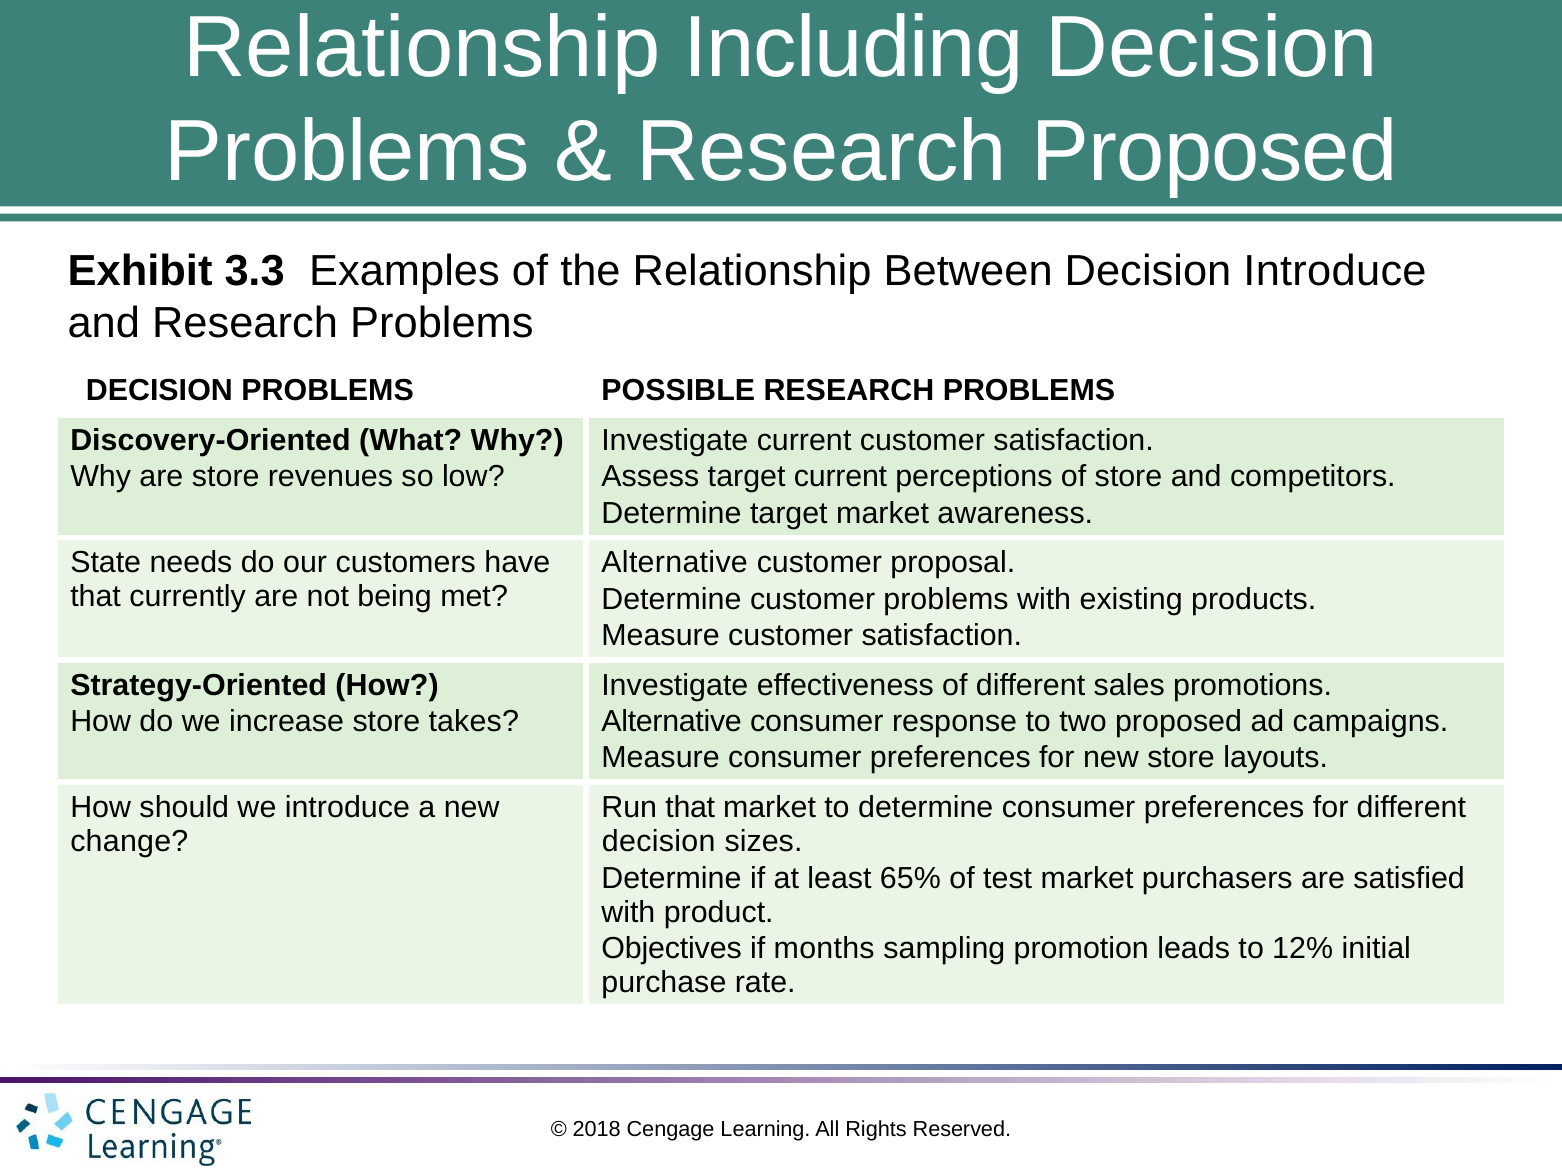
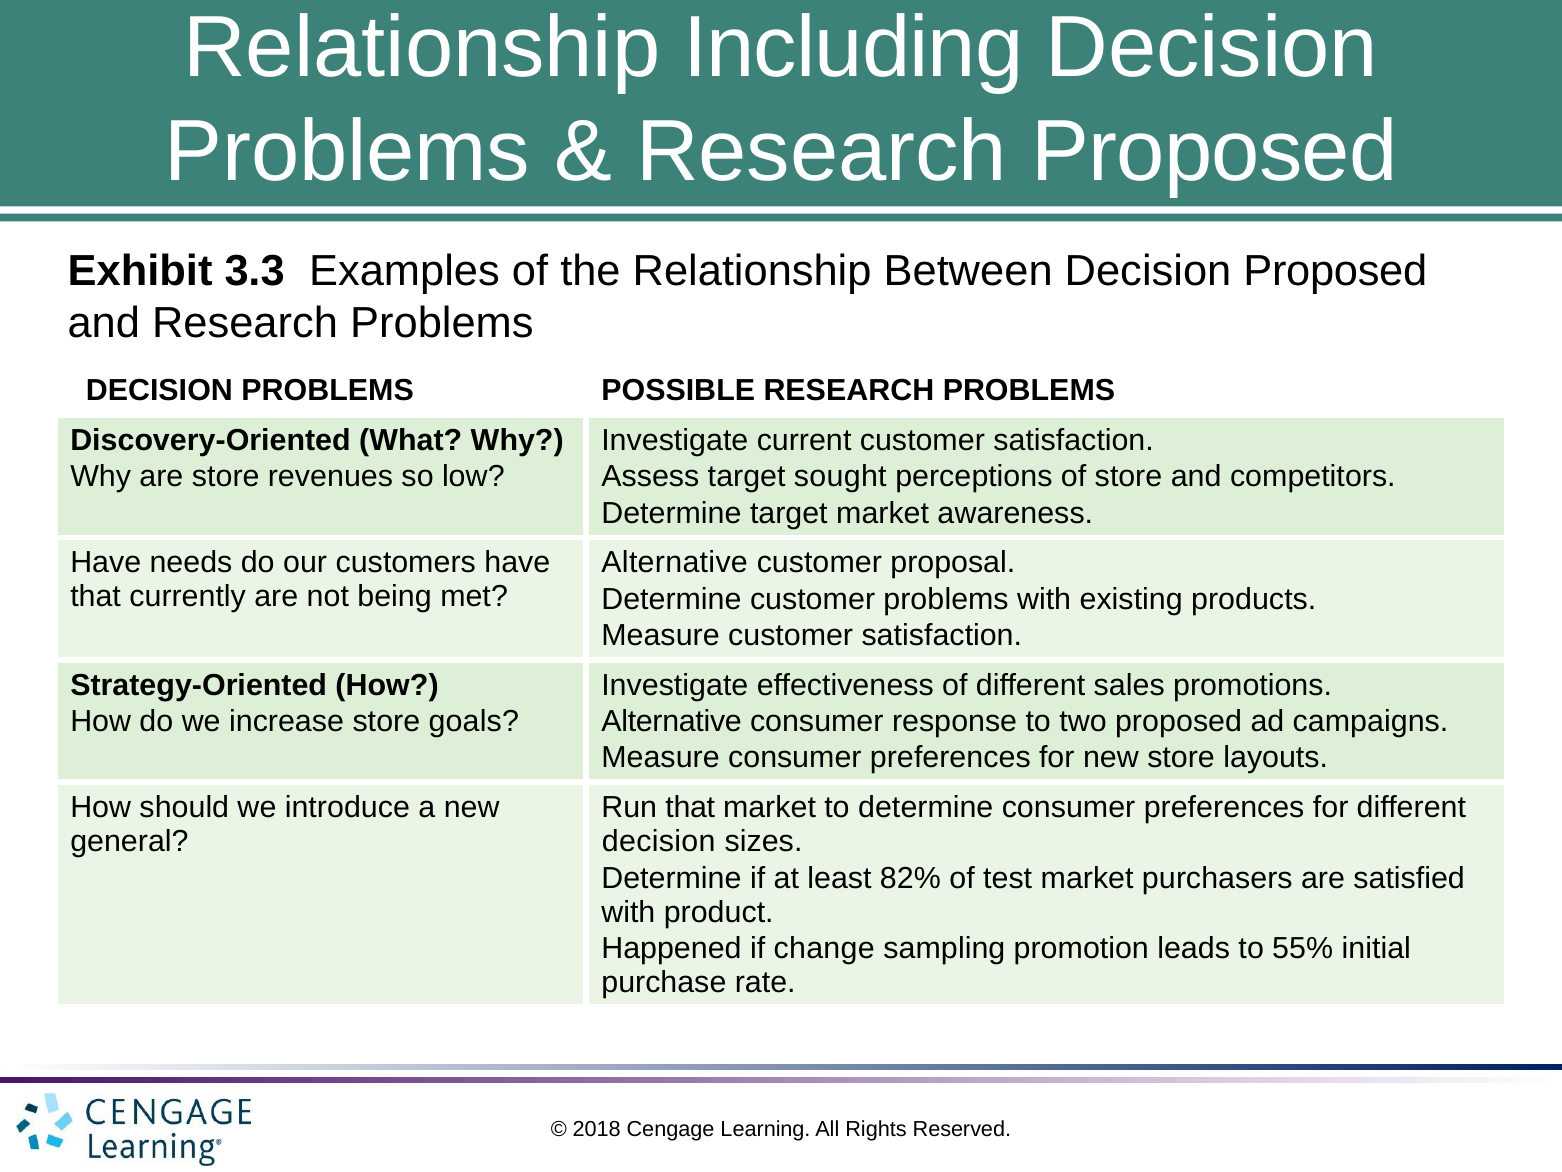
Decision Introduce: Introduce -> Proposed (1335, 271)
target current: current -> sought (840, 476)
State: State -> Have (106, 563)
takes: takes -> goals (474, 721)
change: change -> general (129, 841)
65%: 65% -> 82% (910, 878)
Objectives: Objectives -> Happened (671, 948)
months: months -> change (824, 948)
12%: 12% -> 55% (1303, 948)
